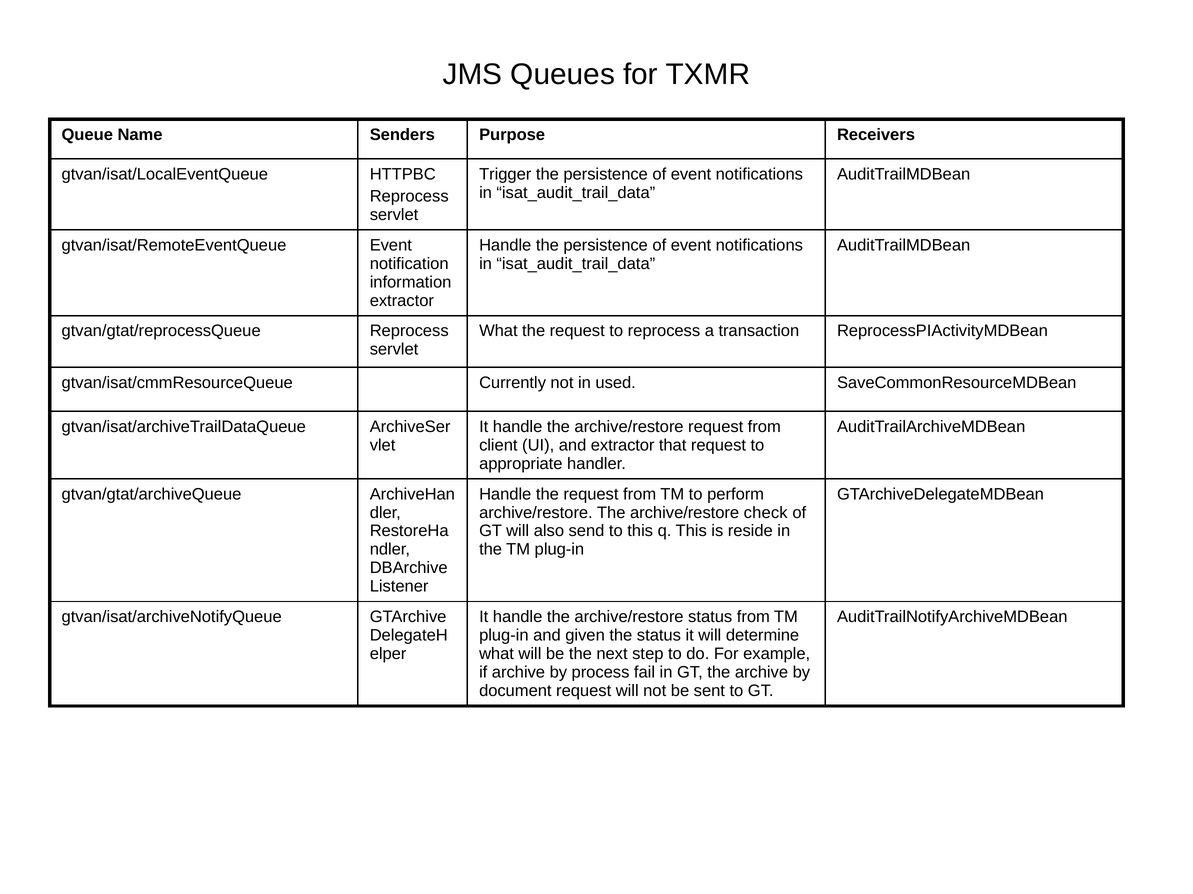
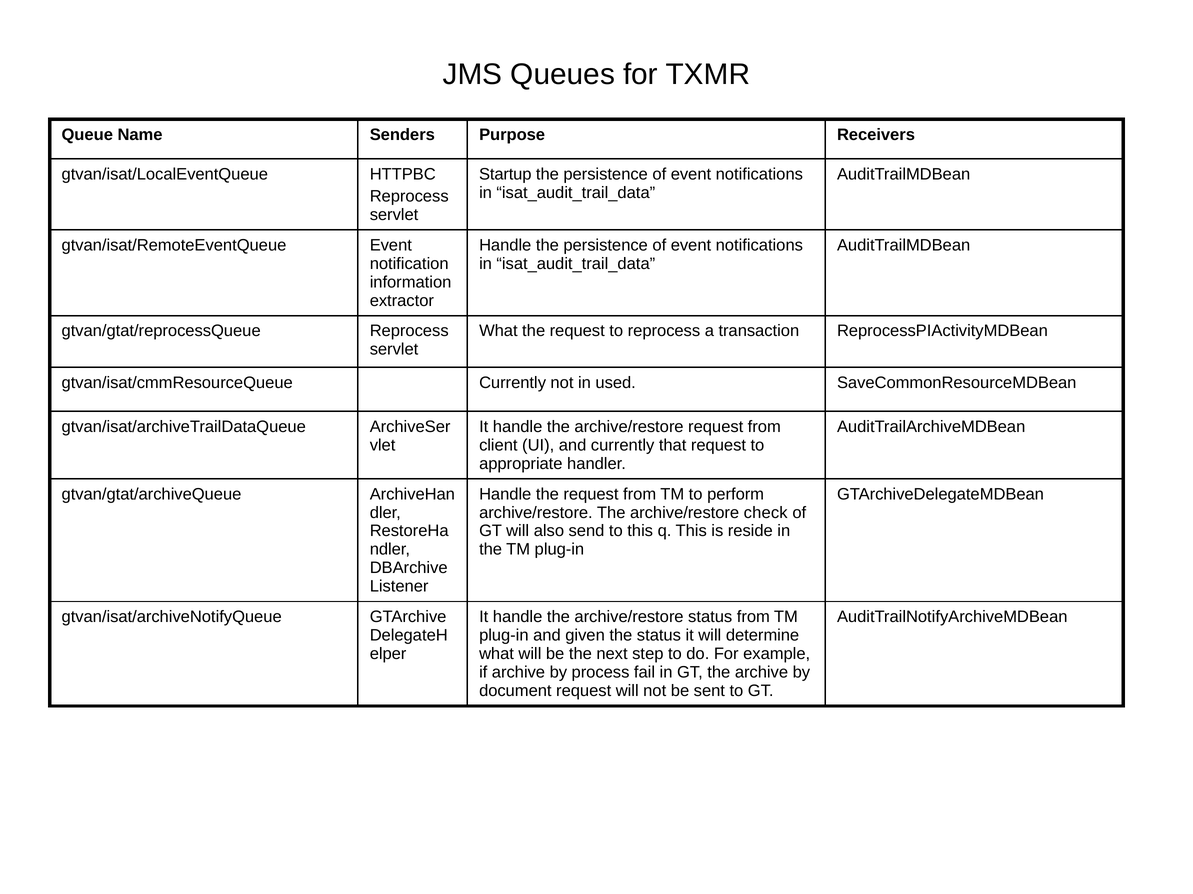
Trigger: Trigger -> Startup (505, 174)
and extractor: extractor -> currently (623, 445)
